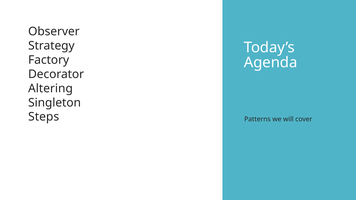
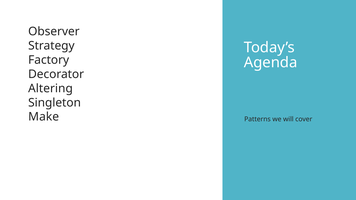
Steps: Steps -> Make (44, 117)
